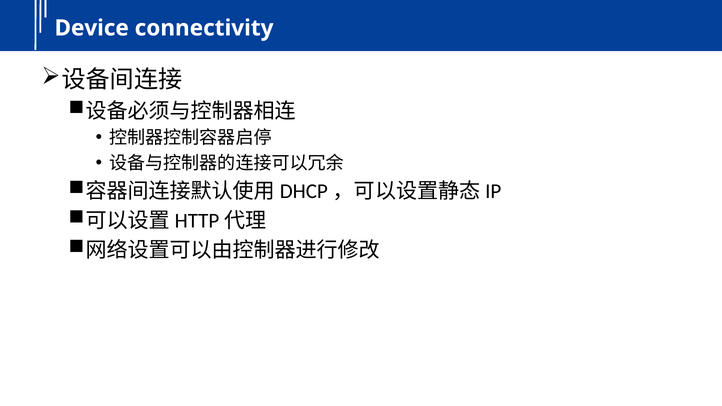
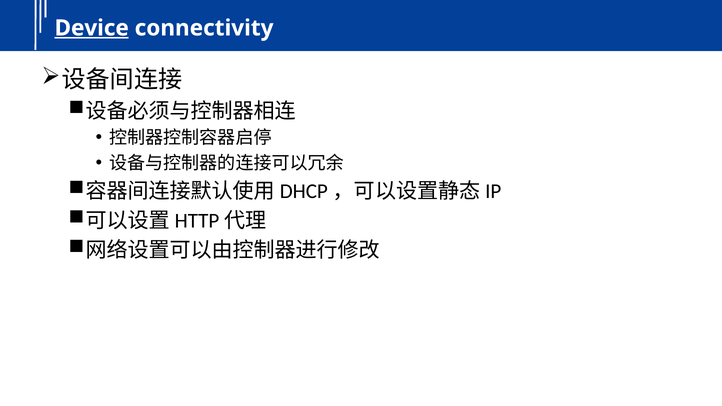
Device underline: none -> present (92, 28)
